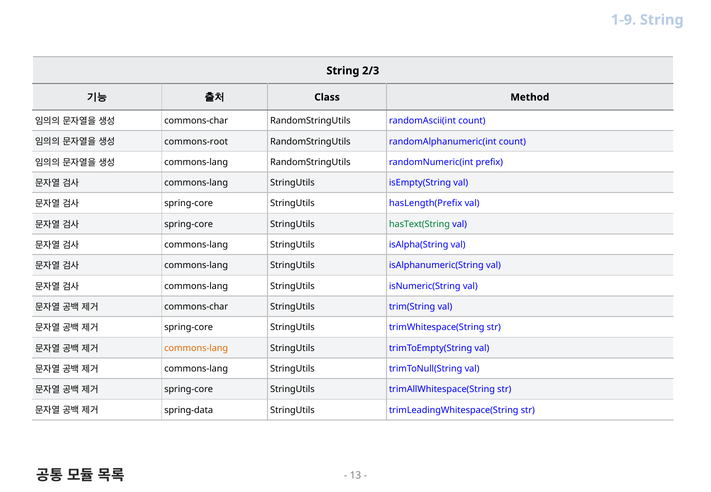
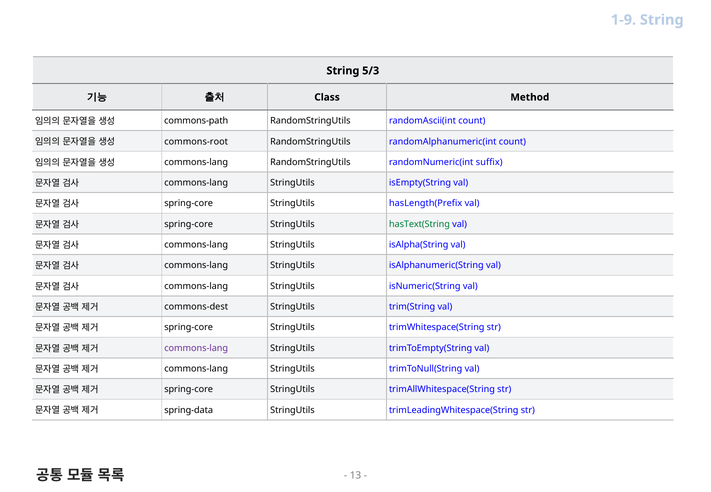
2/3: 2/3 -> 5/3 (371, 71)
commons-char: commons-char -> commons-path (196, 121)
prefix: prefix -> suffix (489, 162)
commons-char: commons-char -> commons-dest (196, 307)
commons-lang colour: orange -> purple (196, 348)
